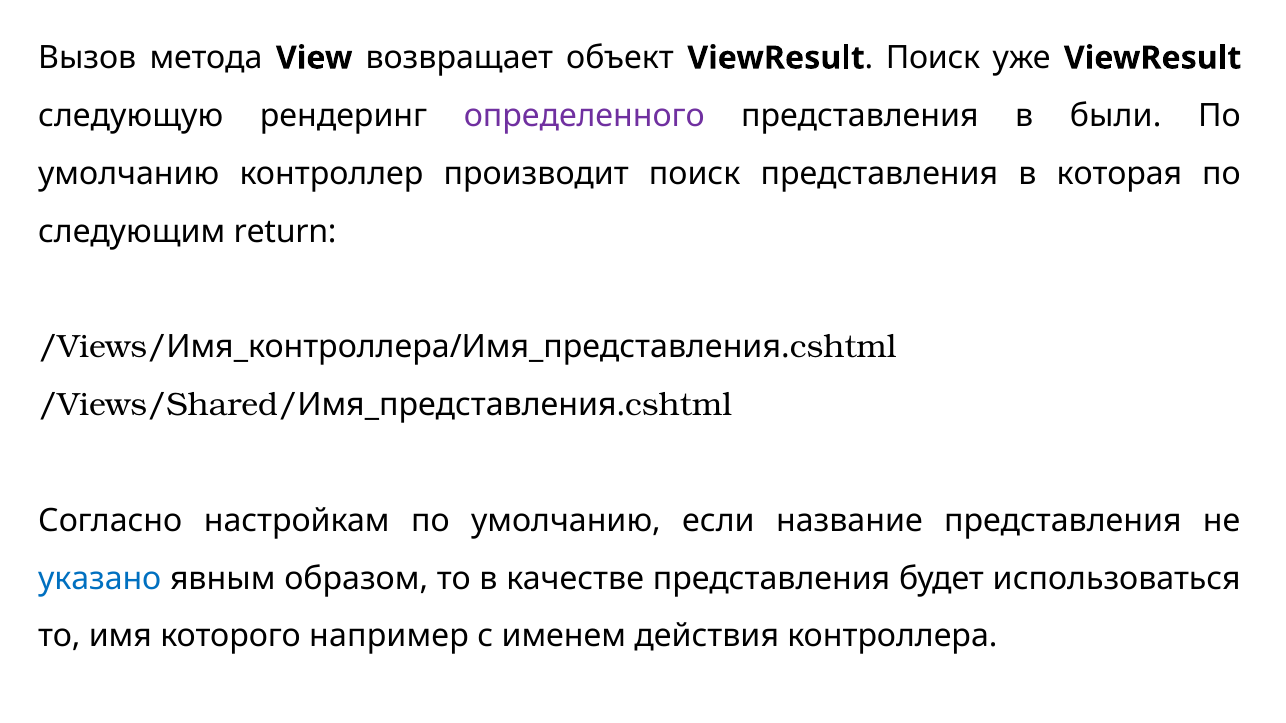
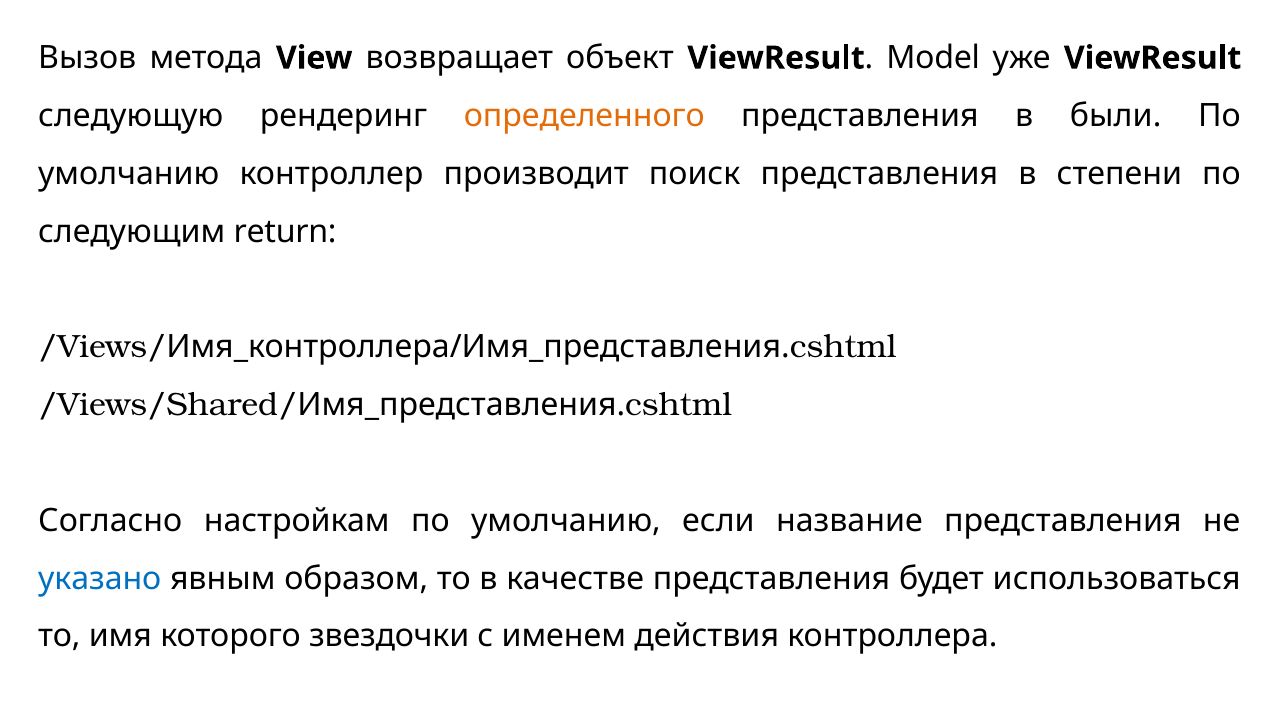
Поиск: Поиск -> Model (933, 58)
определенного colour: purple -> orange (584, 116)
которая: которая -> степени (1119, 174)
например: например -> звездочки (389, 637)
